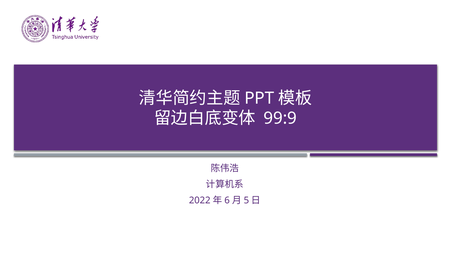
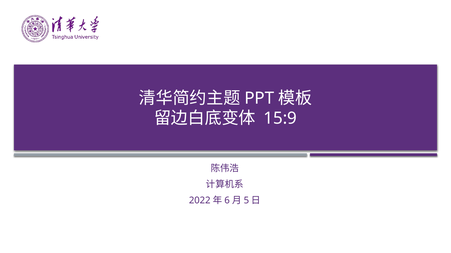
99:9: 99:9 -> 15:9 (280, 119)
